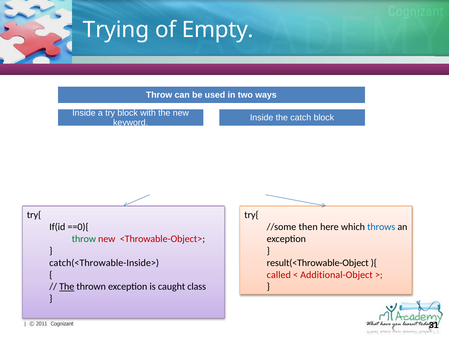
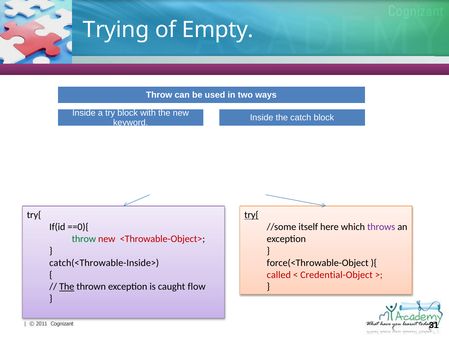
try{ underline: none -> present (251, 215)
then: then -> itself (308, 227)
throws colour: blue -> purple (381, 227)
result(<Throwable-Object: result(<Throwable-Object -> force(<Throwable-Object (318, 263)
Additional-Object: Additional-Object -> Credential-Object (337, 275)
class: class -> flow (197, 286)
